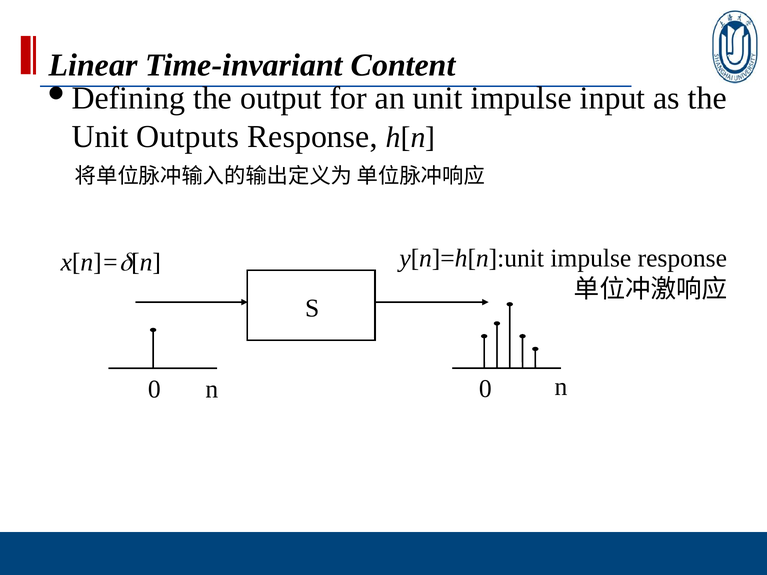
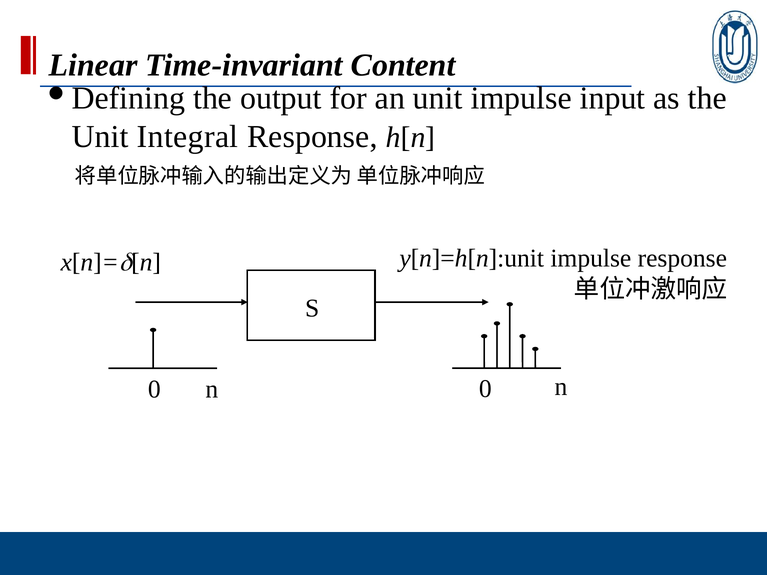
Outputs: Outputs -> Integral (188, 137)
